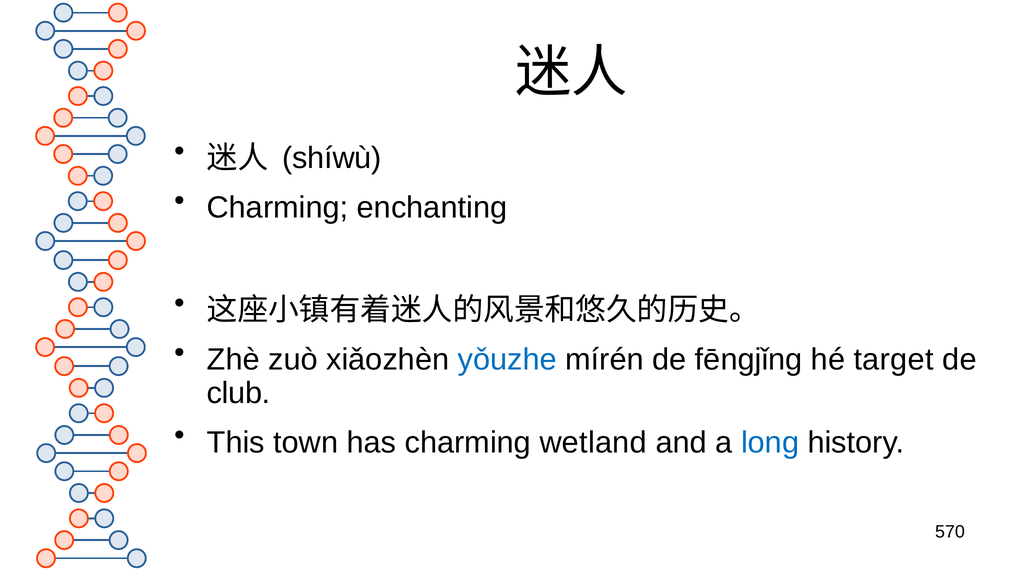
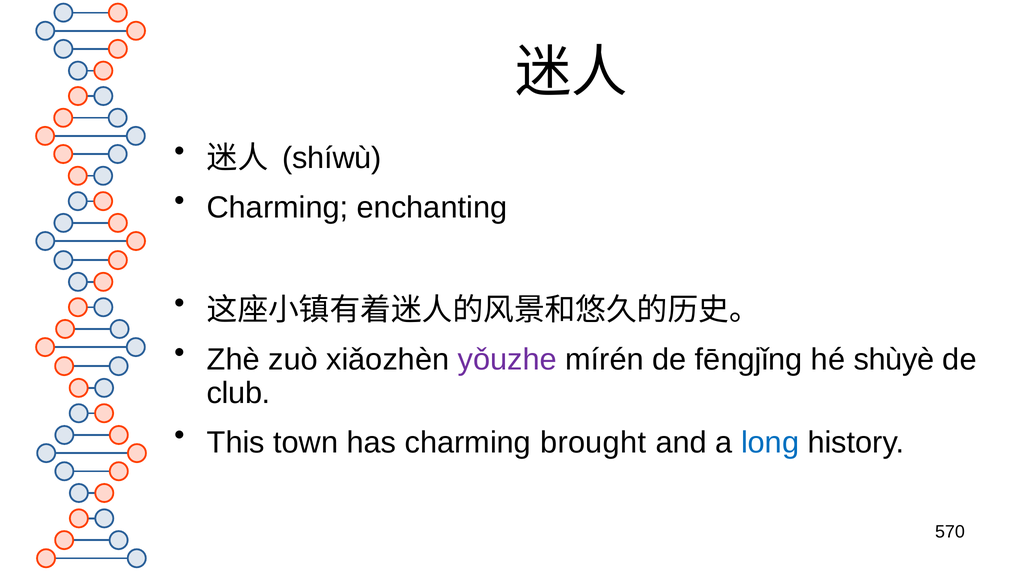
yǒuzhe colour: blue -> purple (507, 360)
target: target -> shùyè (894, 360)
wetland: wetland -> brought (593, 443)
